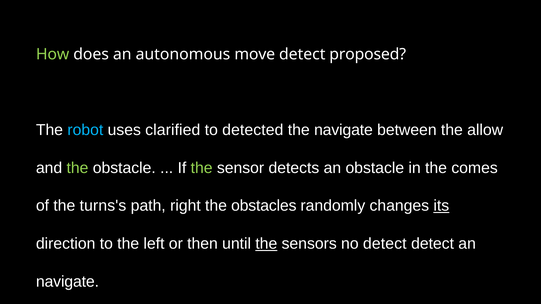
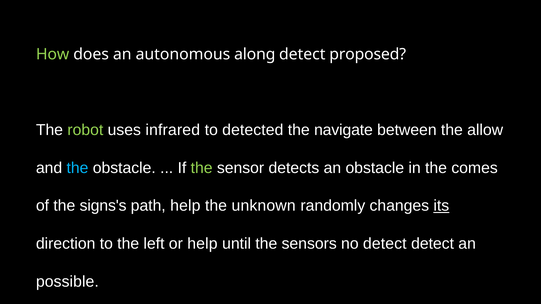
move: move -> along (255, 54)
robot colour: light blue -> light green (85, 130)
clarified: clarified -> infrared (173, 130)
the colour: light green -> light blue (77, 168)
turns's: turns's -> signs's (103, 206)
path right: right -> help (185, 206)
obstacles: obstacles -> unknown (264, 206)
or then: then -> help (202, 244)
the underline: present -> none (266, 244)
navigate: navigate -> possible (67, 282)
